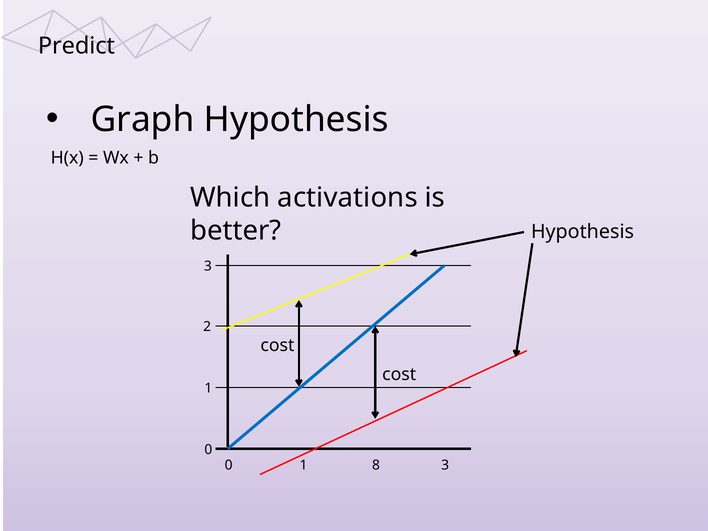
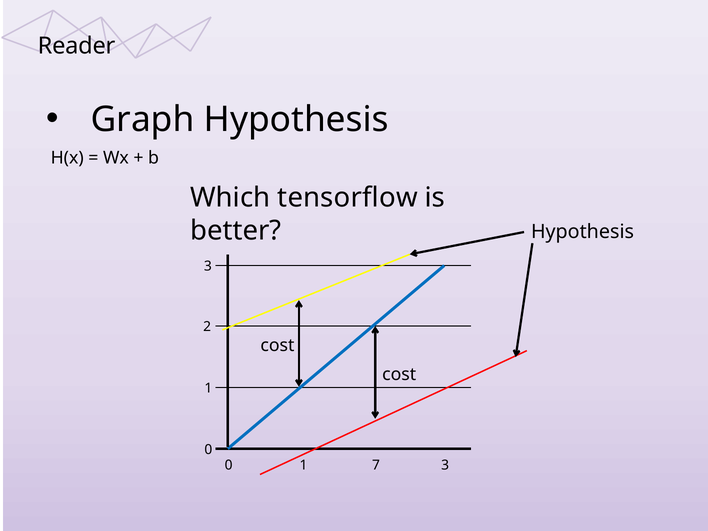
Predict: Predict -> Reader (77, 46)
activations: activations -> tensorflow (348, 197)
8: 8 -> 7 (376, 465)
